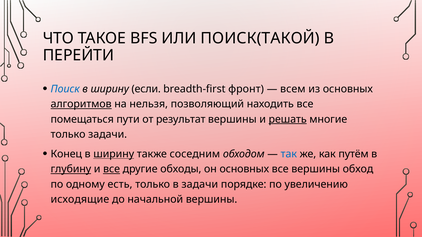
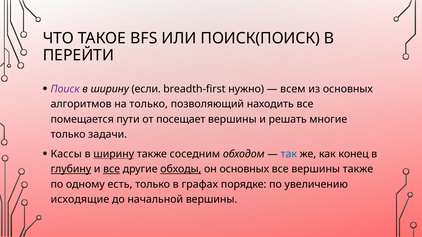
ПОИСК(ТАКОЙ: ПОИСК(ТАКОЙ -> ПОИСК(ПОИСК (260, 38)
Поиск colour: blue -> purple (65, 89)
фронт: фронт -> нужно (246, 89)
алгоритмов underline: present -> none (81, 104)
на нельзя: нельзя -> только (149, 104)
помещаться: помещаться -> помещается (82, 119)
результат: результат -> посещает (181, 119)
решать underline: present -> none (288, 119)
Конец: Конец -> Кассы (66, 154)
путём: путём -> конец (354, 154)
обходы underline: none -> present (181, 169)
вершины обход: обход -> также (358, 169)
в задачи: задачи -> графах (200, 185)
